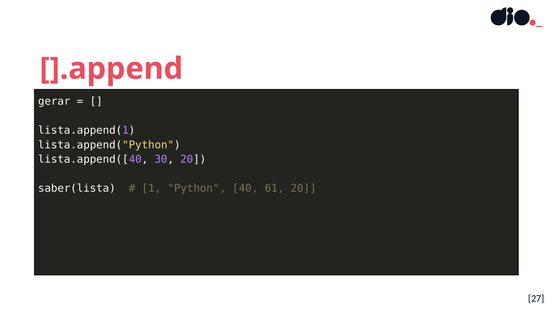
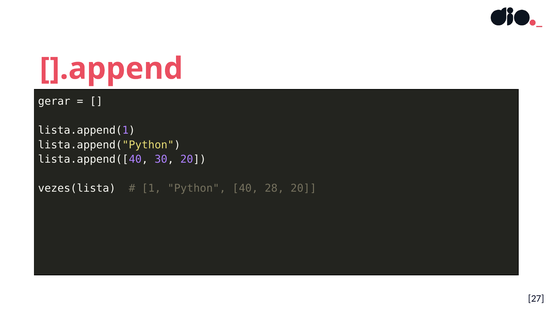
saber(lista: saber(lista -> vezes(lista (77, 189)
61: 61 -> 28 (274, 189)
